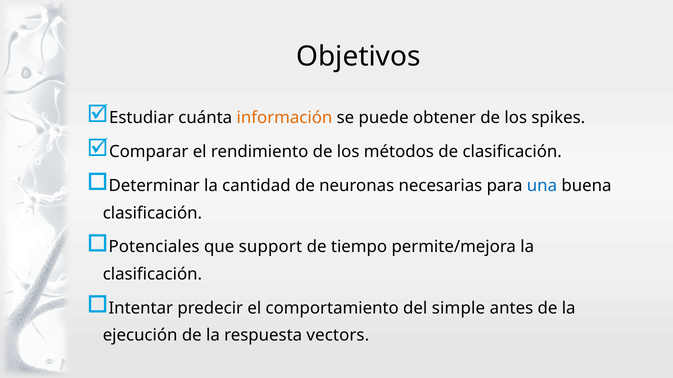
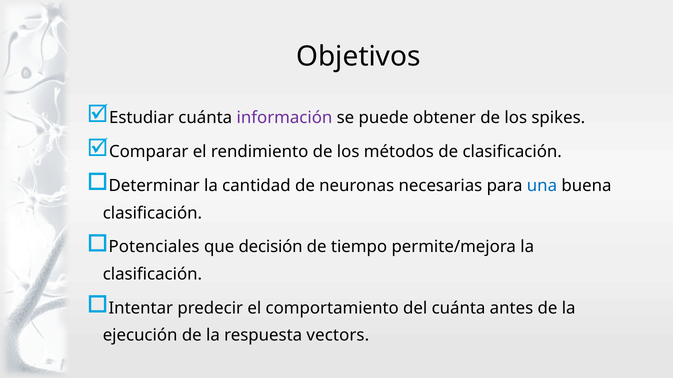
información colour: orange -> purple (284, 118)
support: support -> decisión (271, 247)
del simple: simple -> cuánta (459, 309)
